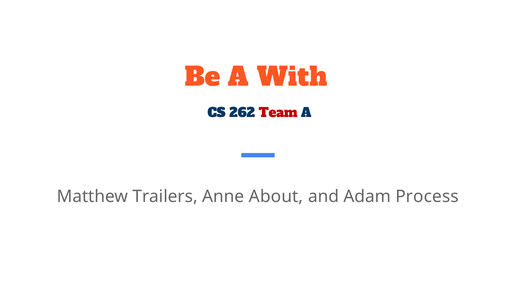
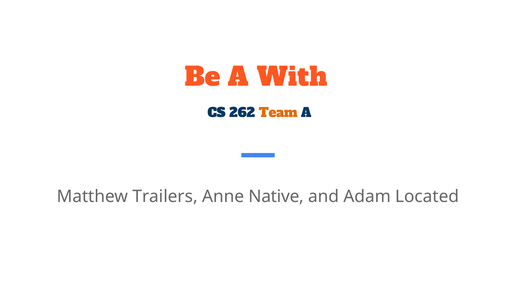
Team colour: red -> orange (278, 113)
About: About -> Native (276, 197)
Process: Process -> Located (427, 197)
